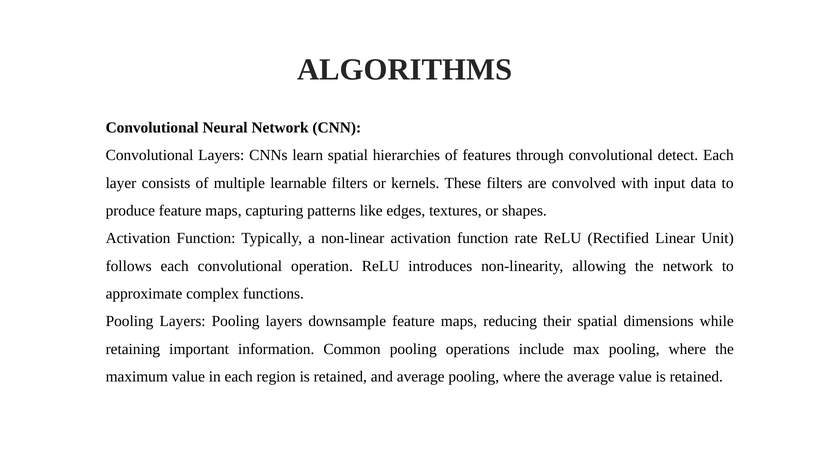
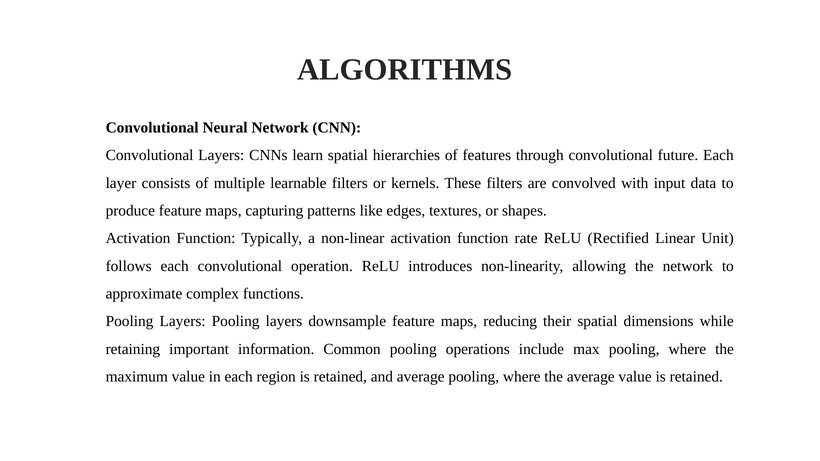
detect: detect -> future (678, 155)
